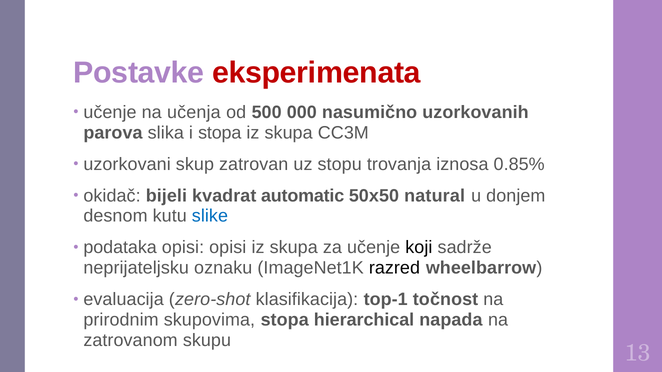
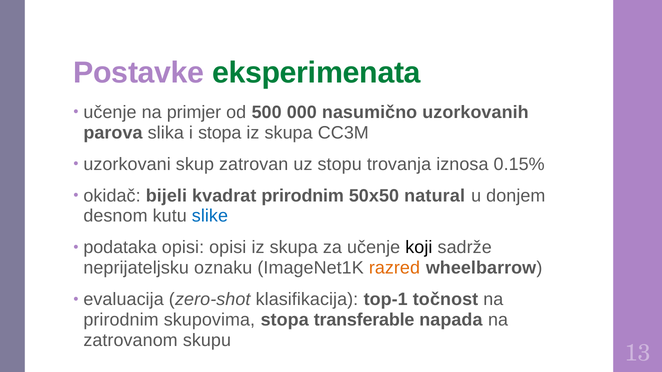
eksperimenata colour: red -> green (316, 73)
učenja: učenja -> primjer (194, 112)
0.85%: 0.85% -> 0.15% (519, 164)
kvadrat automatic: automatic -> prirodnim (303, 196)
razred colour: black -> orange (394, 268)
hierarchical: hierarchical -> transferable (364, 320)
